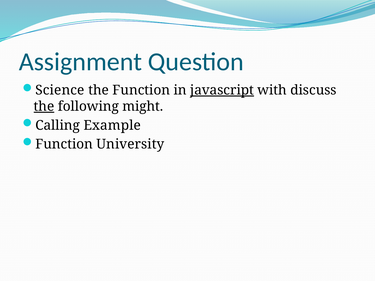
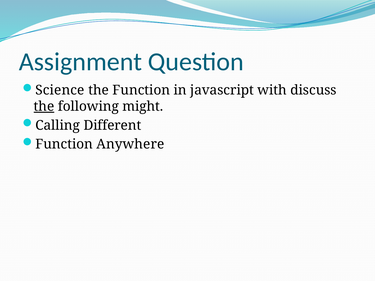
javascript underline: present -> none (222, 90)
Example: Example -> Different (112, 125)
University: University -> Anywhere (130, 144)
